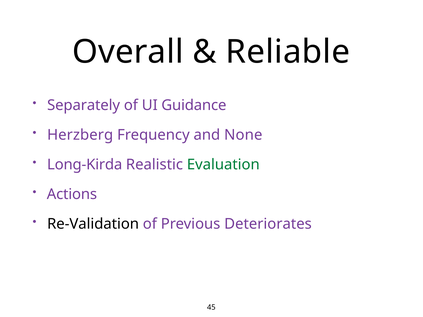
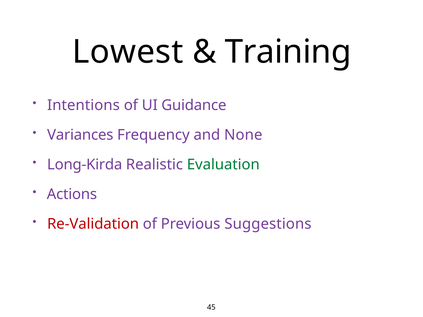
Overall: Overall -> Lowest (128, 52)
Reliable: Reliable -> Training (288, 52)
Separately: Separately -> Intentions (83, 105)
Herzberg: Herzberg -> Variances (80, 135)
Re-Validation colour: black -> red (93, 224)
Deteriorates: Deteriorates -> Suggestions (268, 224)
